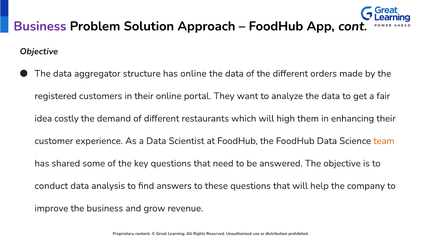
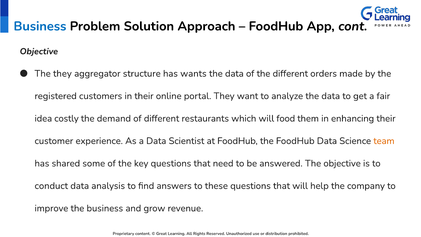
Business colour: purple -> blue (40, 26)
data: data -> they (62, 73)
has online: online -> wants (193, 73)
high: high -> food (286, 118)
